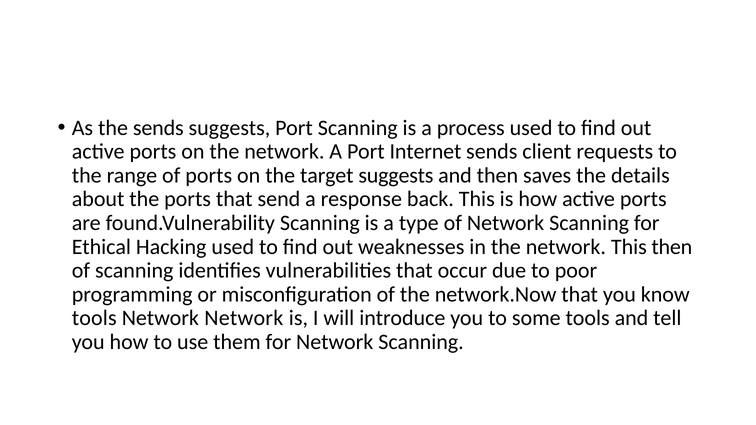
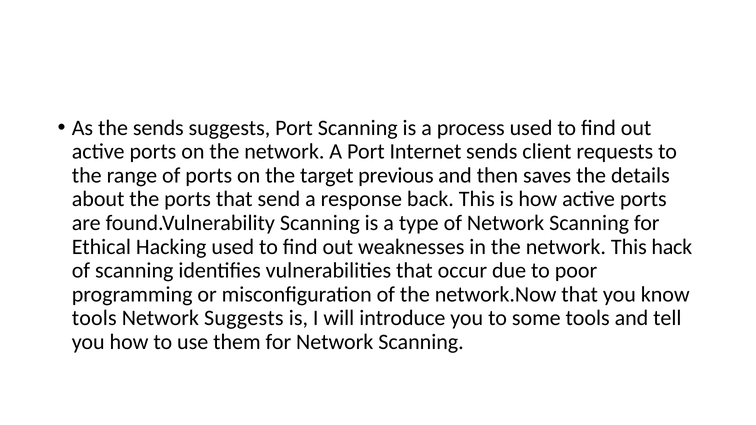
target suggests: suggests -> previous (396, 175)
This then: then -> hack (672, 247)
Network Network: Network -> Suggests (244, 318)
